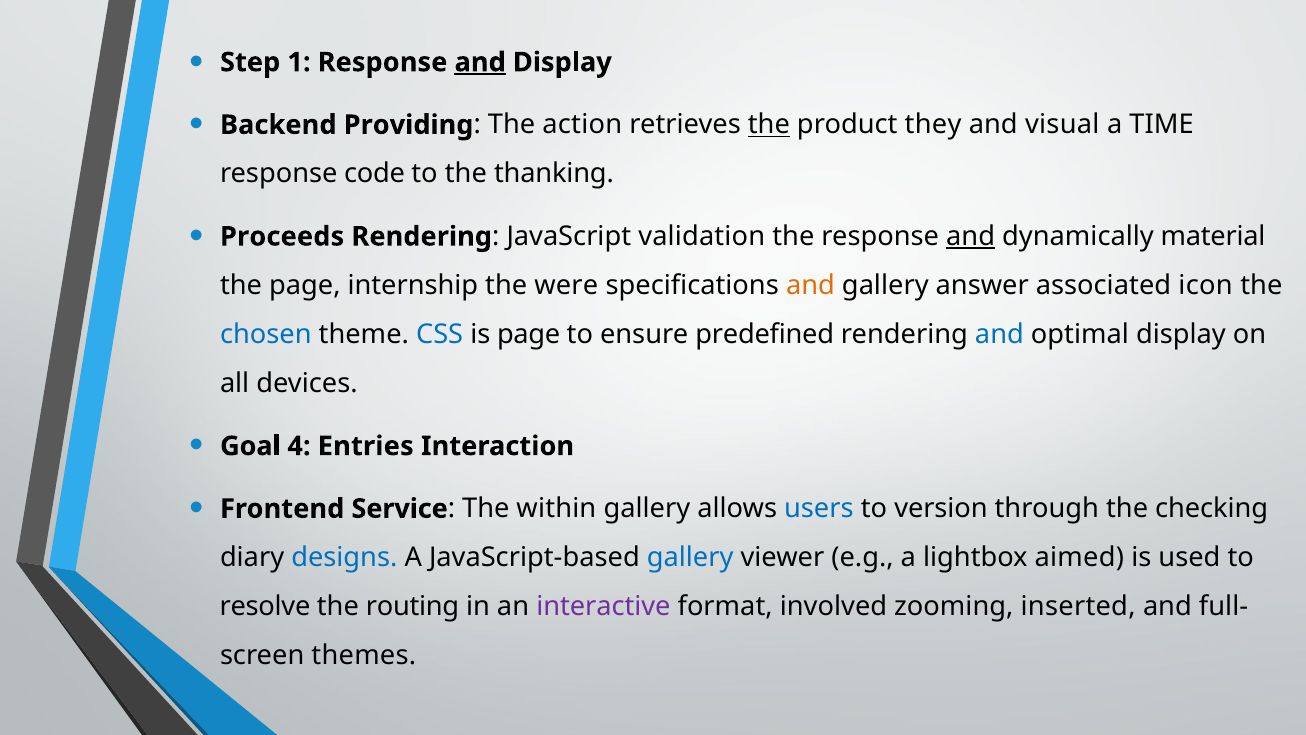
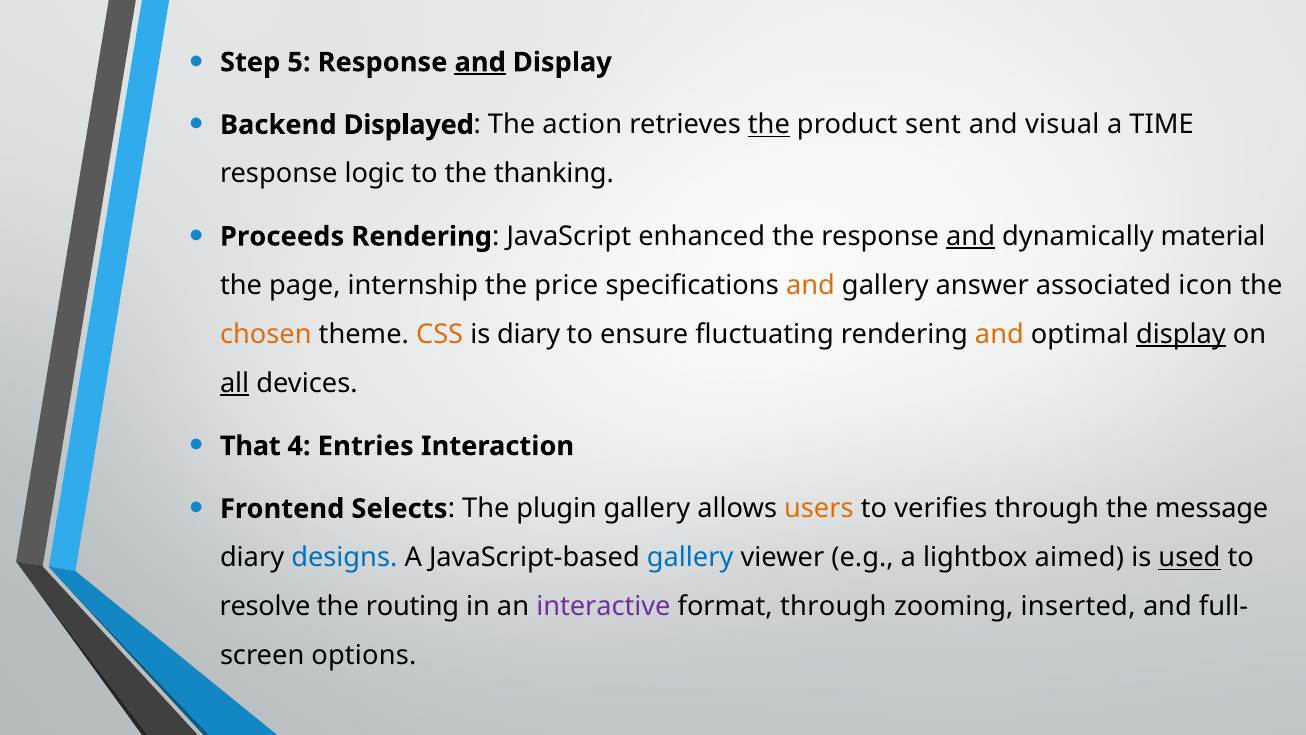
1: 1 -> 5 (299, 62)
Providing: Providing -> Displayed (409, 125)
they: they -> sent (933, 125)
code: code -> logic (375, 174)
validation: validation -> enhanced (702, 236)
were: were -> price (566, 285)
chosen colour: blue -> orange (266, 334)
CSS colour: blue -> orange (440, 334)
is page: page -> diary (529, 334)
predefined: predefined -> fluctuating (765, 334)
and colour: blue -> orange (999, 334)
display underline: none -> present (1181, 334)
all underline: none -> present (235, 383)
Goal: Goal -> That (250, 446)
Service: Service -> Selects (399, 509)
within: within -> plugin (557, 509)
users colour: blue -> orange (819, 509)
version: version -> verifies (941, 509)
checking: checking -> message (1212, 509)
used underline: none -> present (1189, 557)
format involved: involved -> through (833, 606)
themes: themes -> options (364, 655)
